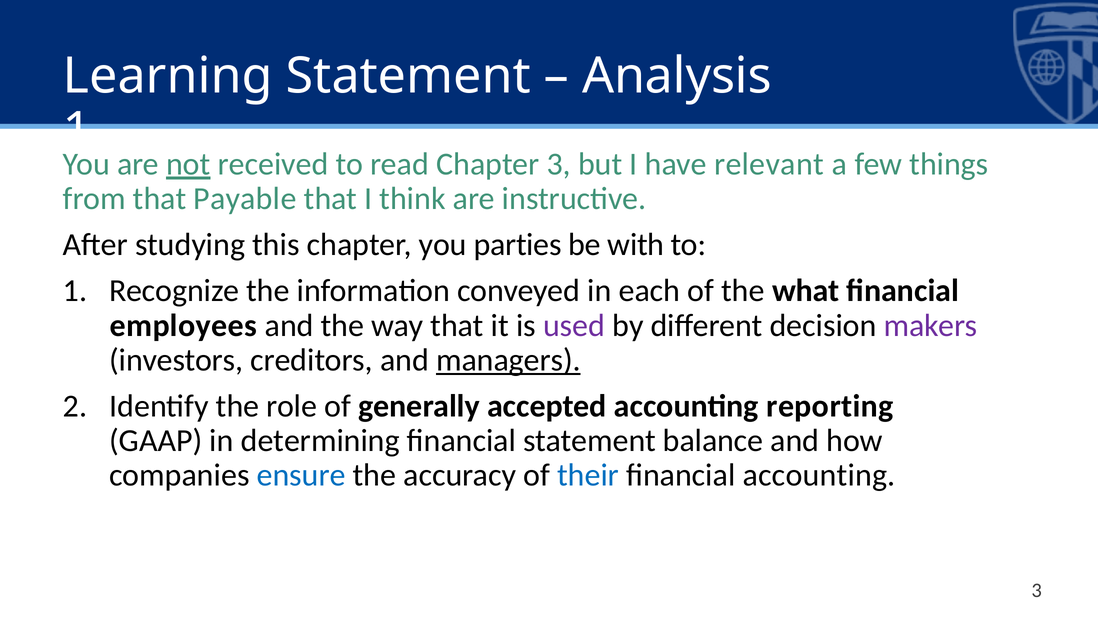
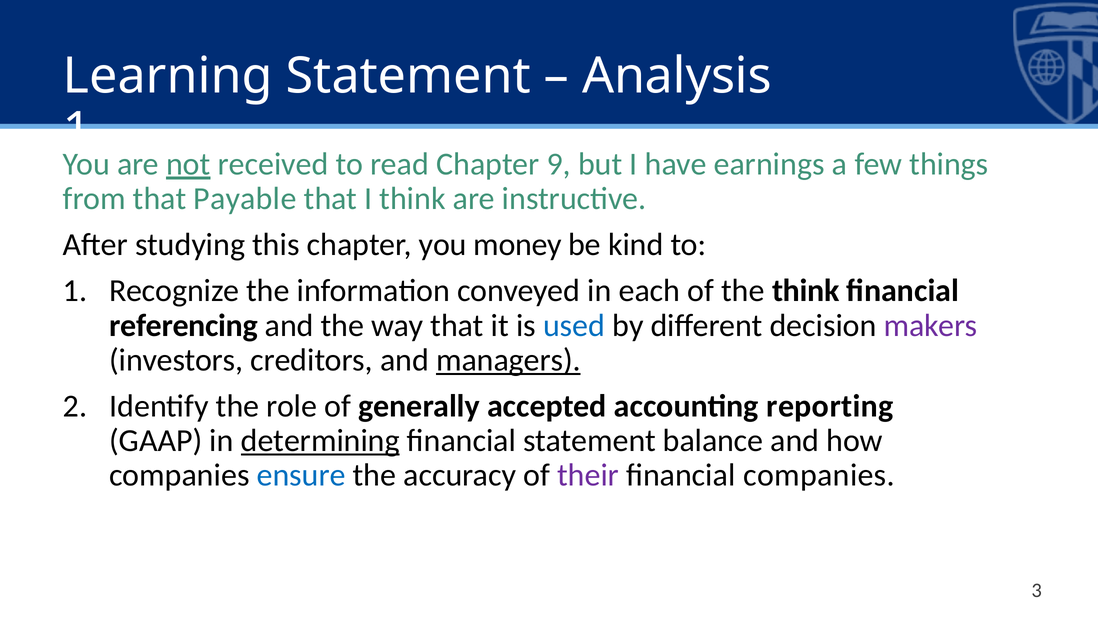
Chapter 3: 3 -> 9 (559, 164)
relevant: relevant -> earnings (769, 164)
parties: parties -> money (518, 245)
with: with -> kind (636, 245)
the what: what -> think (806, 291)
employees: employees -> referencing (184, 325)
used colour: purple -> blue (574, 325)
determining underline: none -> present (320, 440)
their colour: blue -> purple (588, 475)
financial accounting: accounting -> companies (819, 475)
